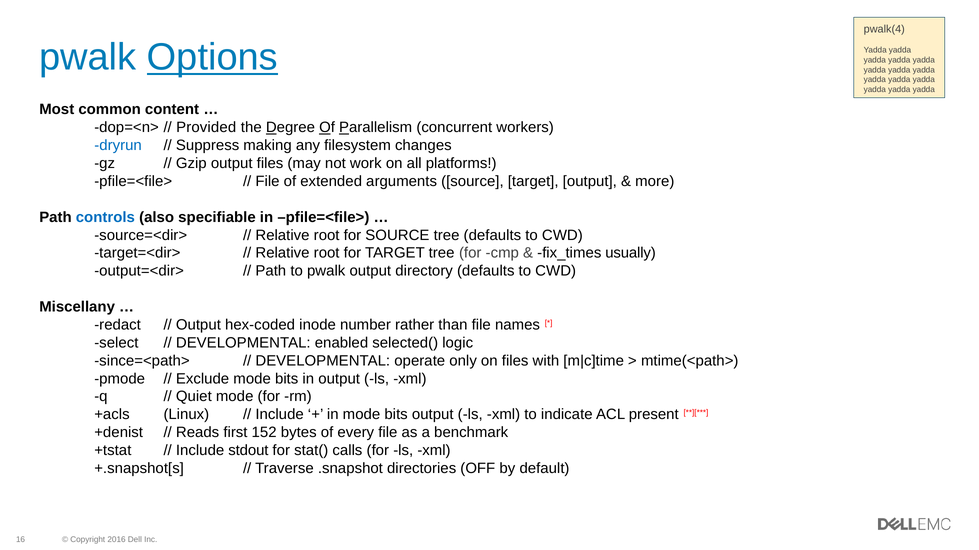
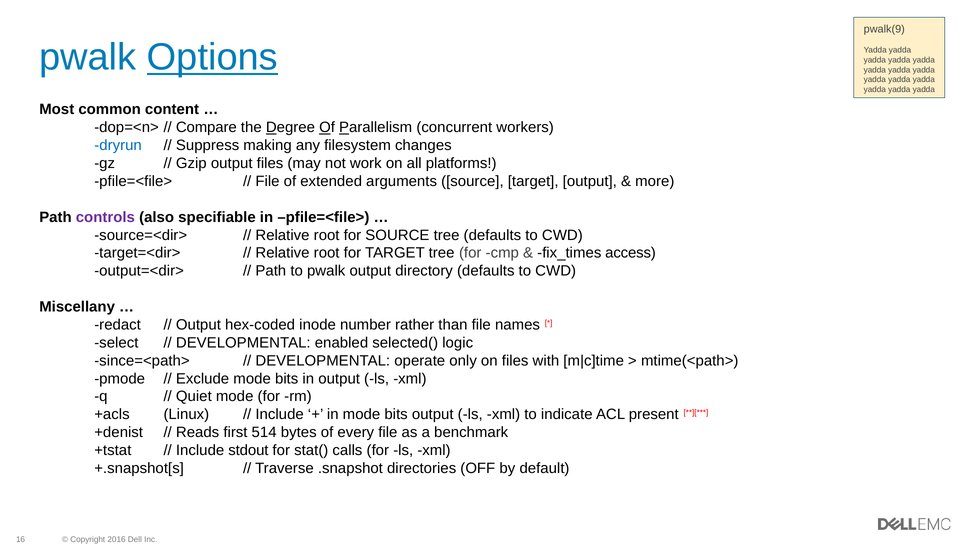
pwalk(4: pwalk(4 -> pwalk(9 (884, 29)
Provided: Provided -> Compare (206, 128)
controls colour: blue -> purple (105, 217)
usually: usually -> access (631, 253)
152: 152 -> 514 (264, 433)
